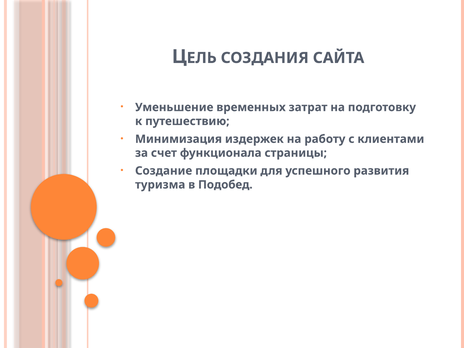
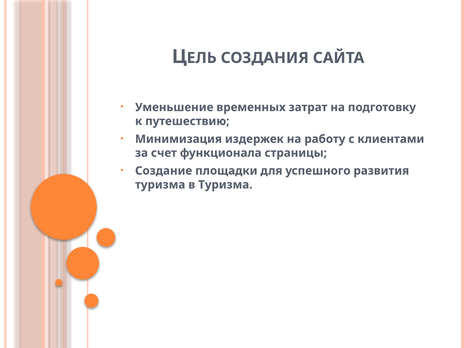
в Подобед: Подобед -> Туризма (225, 185)
